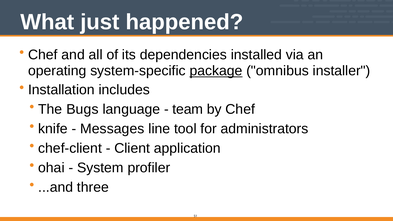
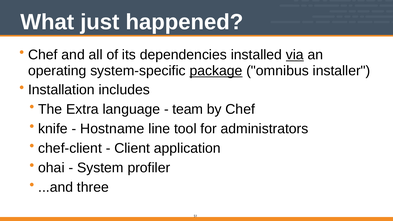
via underline: none -> present (295, 55)
Bugs: Bugs -> Extra (82, 109)
Messages: Messages -> Hostname (112, 129)
